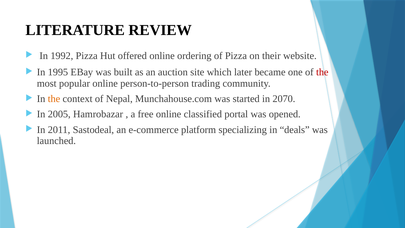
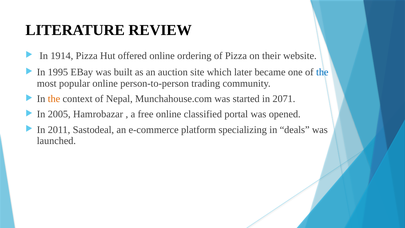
1992: 1992 -> 1914 (62, 56)
the colour: red -> blue (322, 72)
2070: 2070 -> 2071 (284, 99)
